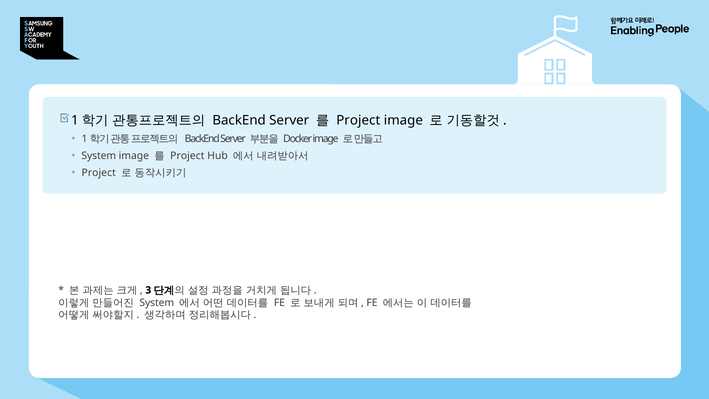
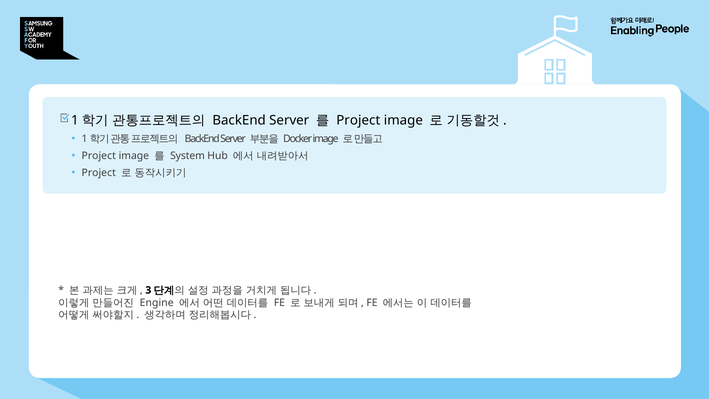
System: System -> Project (99, 156)
Project: Project -> System (187, 156)
System: System -> Engine (157, 302)
